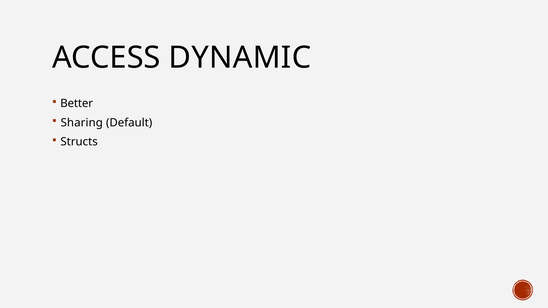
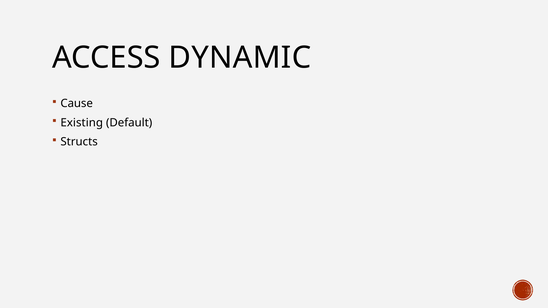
Better: Better -> Cause (77, 104)
Sharing: Sharing -> Existing (82, 123)
